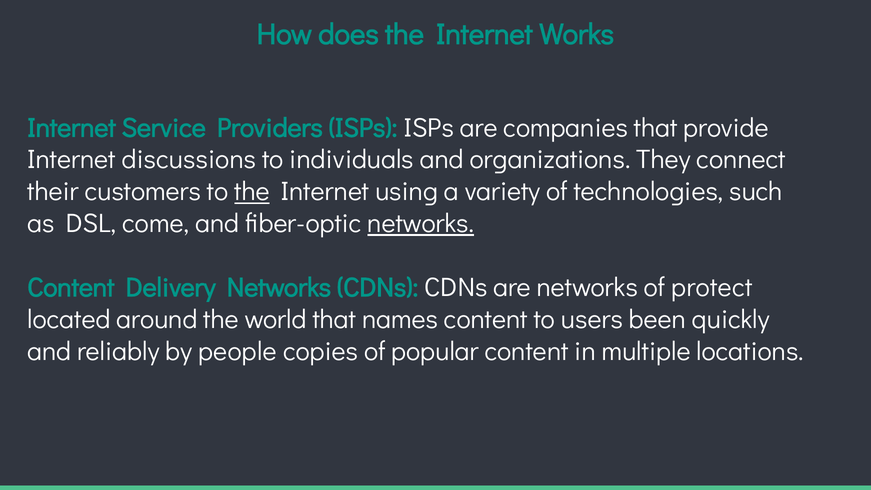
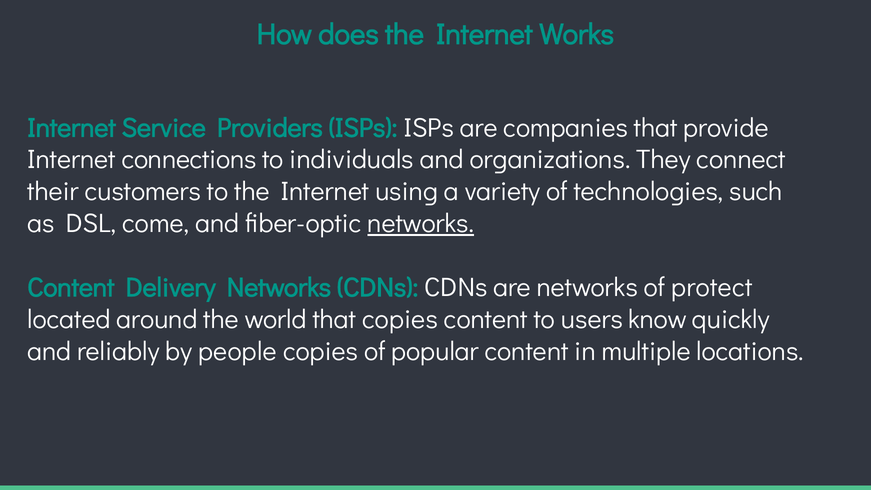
discussions: discussions -> connections (189, 160)
the underline: present -> none (252, 192)
that names: names -> copies (400, 319)
been: been -> know (658, 319)
